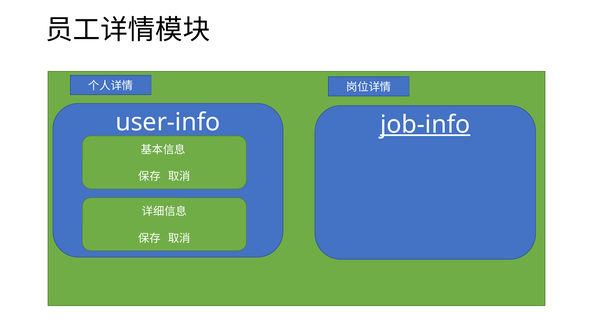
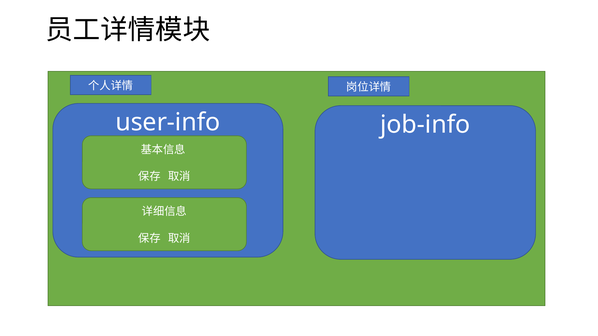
job-info underline: present -> none (425, 125)
